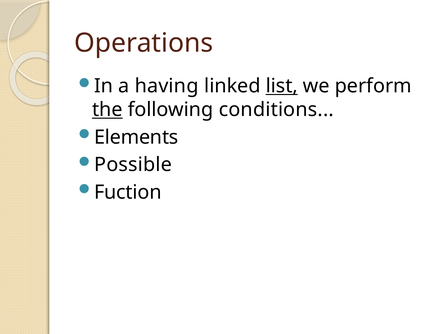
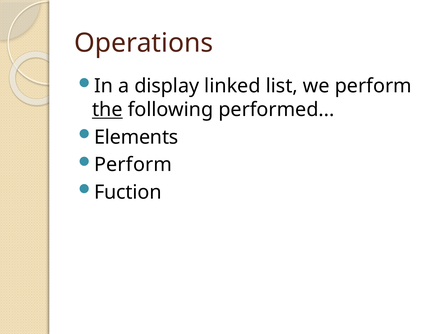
having: having -> display (167, 86)
list underline: present -> none (282, 86)
conditions: conditions -> performed (276, 110)
Possible: Possible -> Perform (133, 165)
